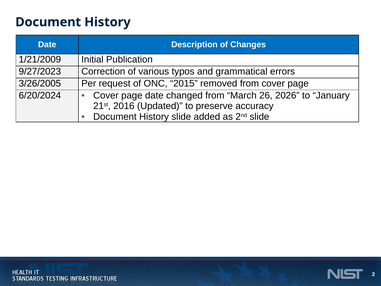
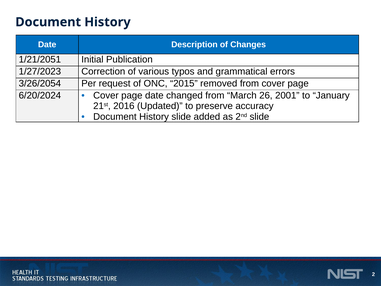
1/21/2009: 1/21/2009 -> 1/21/2051 (40, 59)
9/27/2023: 9/27/2023 -> 1/27/2023 (40, 71)
3/26/2005: 3/26/2005 -> 3/26/2054 (40, 83)
2026: 2026 -> 2001 (287, 95)
